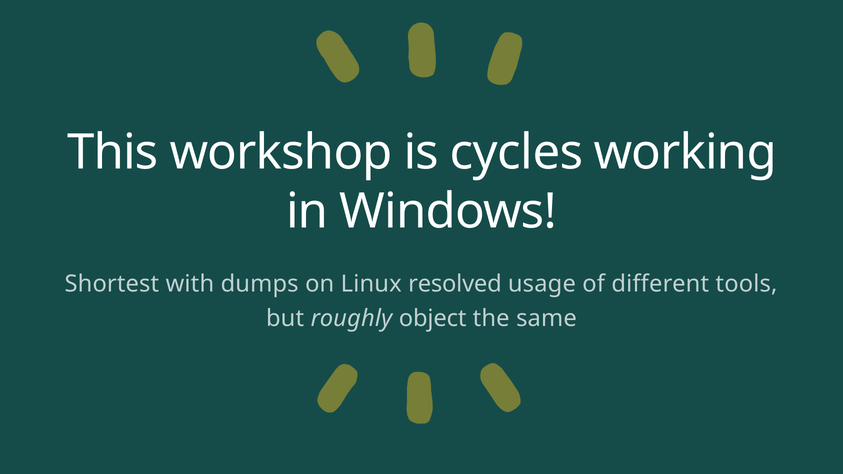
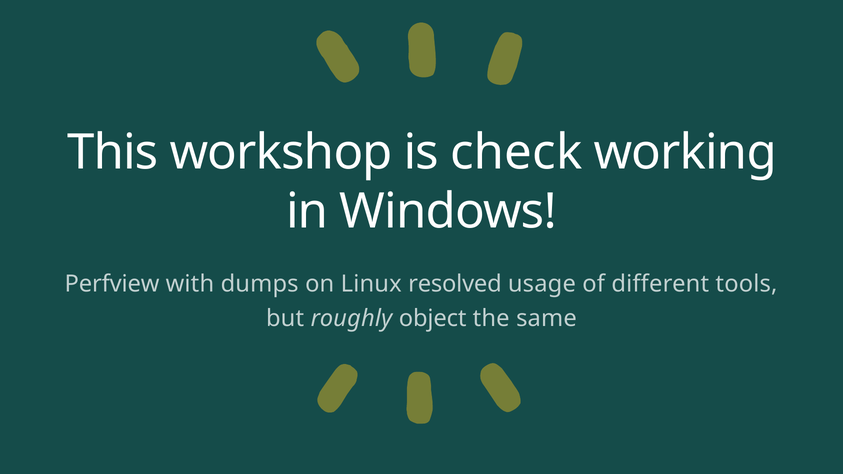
cycles: cycles -> check (516, 153)
Shortest: Shortest -> Perfview (112, 284)
